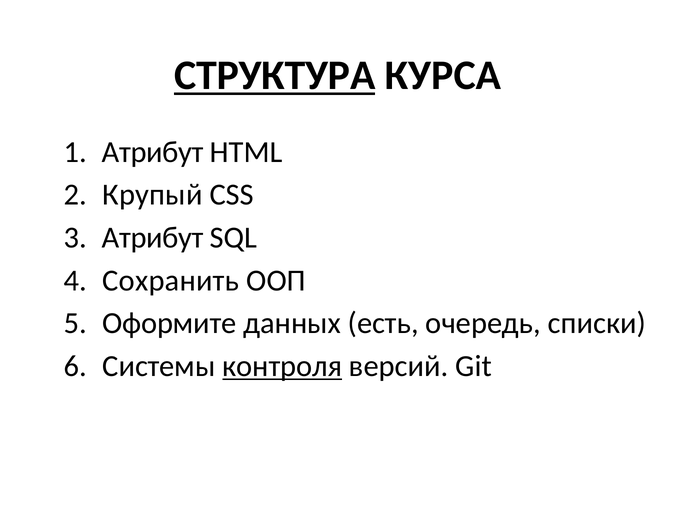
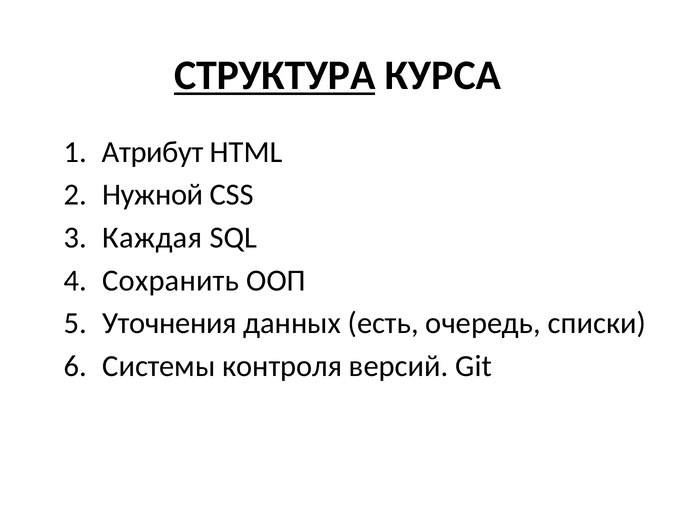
Крупый: Крупый -> Нужной (153, 194)
Атрибут: Атрибут -> Каждая (152, 237)
Оформите: Оформите -> Уточнения (169, 323)
контроля underline: present -> none (282, 366)
